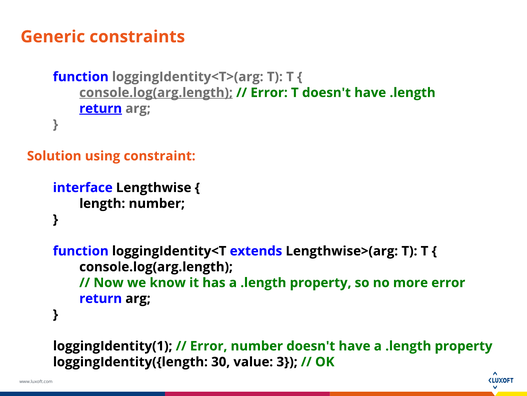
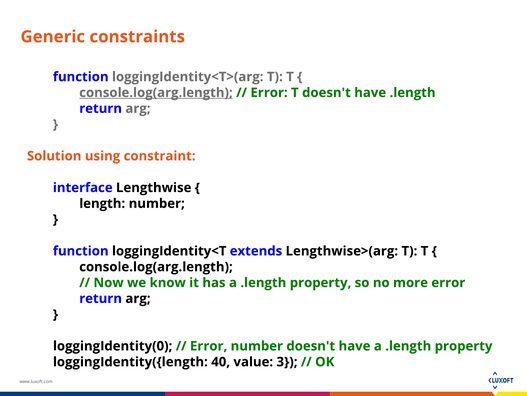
return underline: present -> none (101, 108)
loggingIdentity(1: loggingIdentity(1 -> loggingIdentity(0 (113, 345)
30: 30 -> 40 (221, 361)
